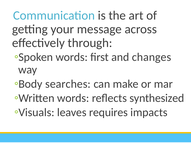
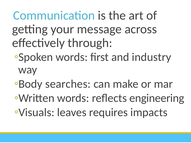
changes: changes -> industry (152, 57)
synthesized: synthesized -> engineering (157, 98)
